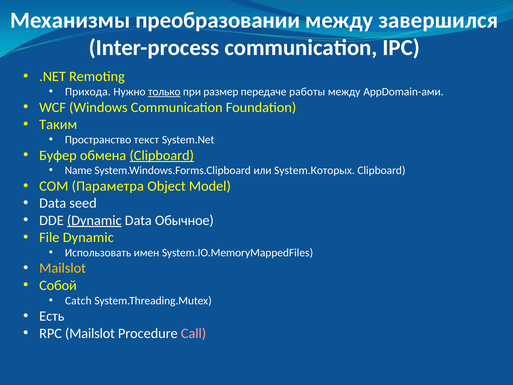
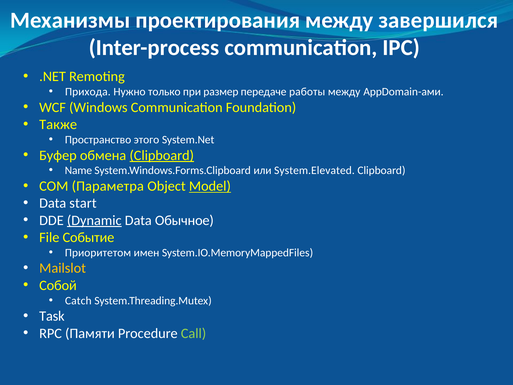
преобразовании: преобразовании -> проектирования (218, 20)
только underline: present -> none (164, 92)
Таким: Таким -> Также (58, 124)
текст: текст -> этого (146, 140)
System.Которых: System.Которых -> System.Elevated (314, 170)
Model underline: none -> present (210, 186)
seed: seed -> start (83, 203)
File Dynamic: Dynamic -> Событие (88, 237)
Использовать: Использовать -> Приоритетом (98, 253)
Есть: Есть -> Task (52, 316)
RPC Mailslot: Mailslot -> Памяти (90, 333)
Call colour: pink -> light green (194, 333)
